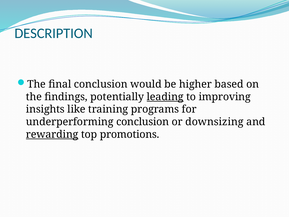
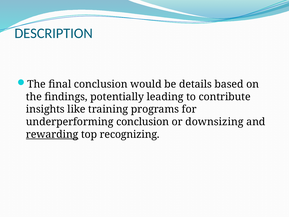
higher: higher -> details (195, 84)
leading underline: present -> none (165, 97)
improving: improving -> contribute (225, 97)
promotions: promotions -> recognizing (130, 134)
